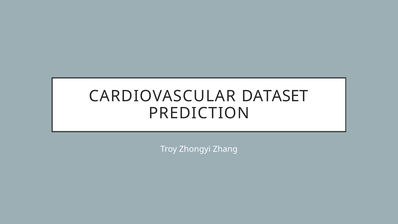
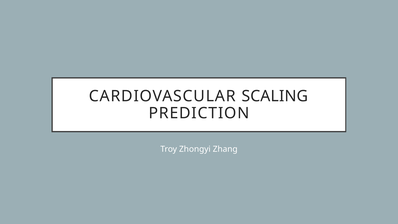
DATASET: DATASET -> SCALING (275, 96)
